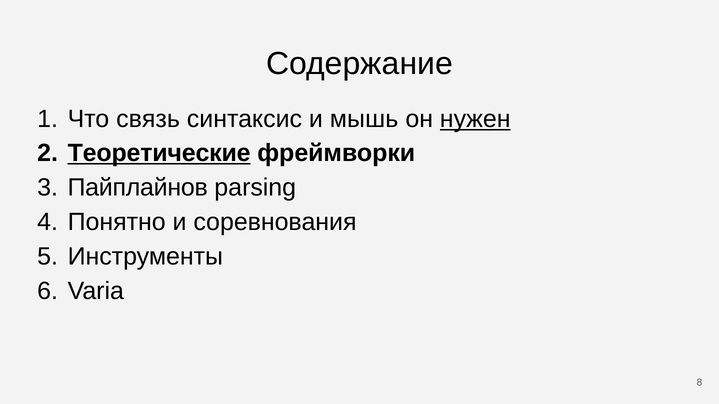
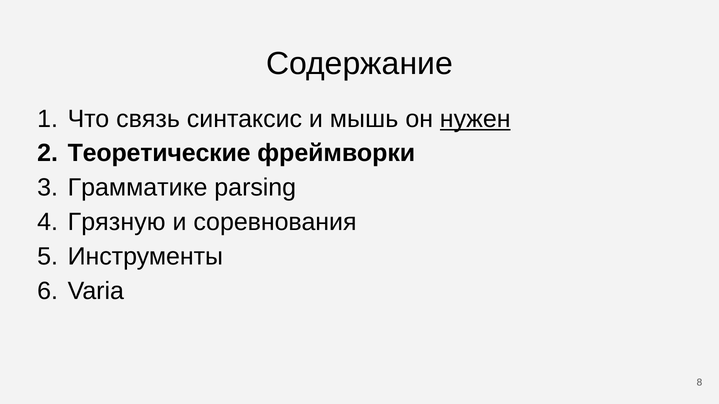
Теоретические underline: present -> none (159, 153)
Пайплайнов: Пайплайнов -> Грамматике (138, 188)
Понятно: Понятно -> Грязную (117, 222)
